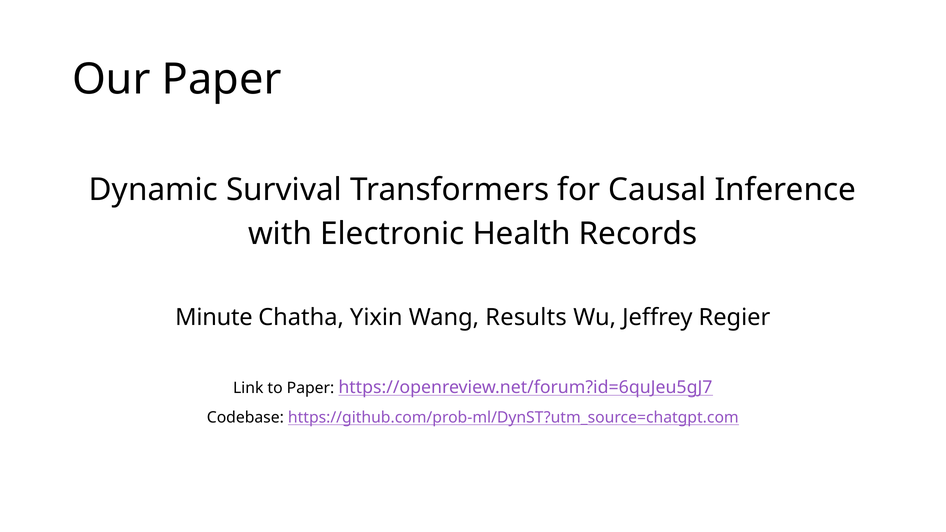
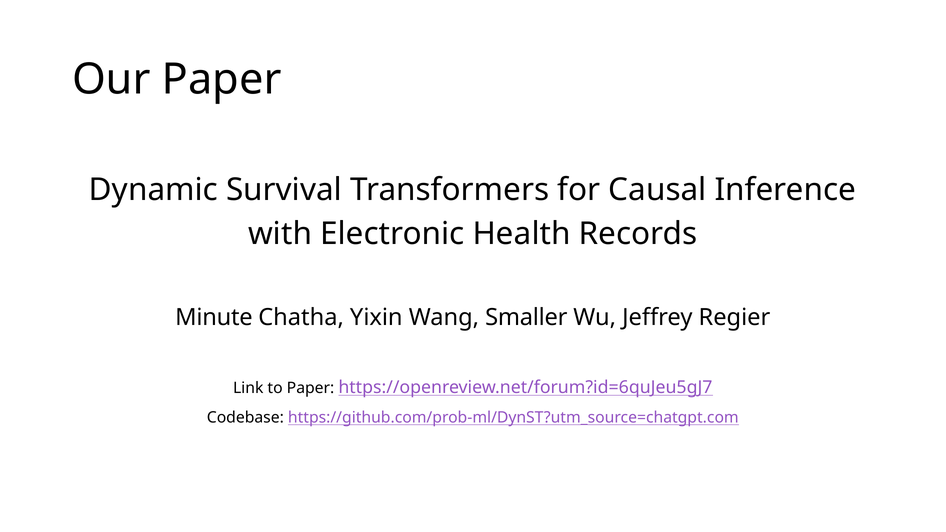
Results: Results -> Smaller (526, 318)
